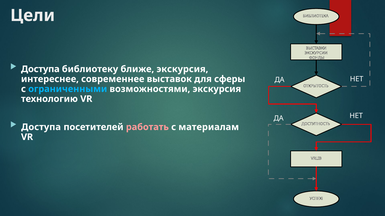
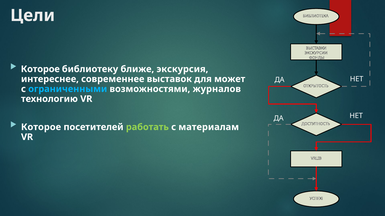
Доступа: Доступа -> Которое (40, 69)
сферы: сферы -> может (230, 79)
возможностями экскурсия: экскурсия -> журналов (217, 89)
Доступа: Доступа -> Которое (41, 127)
работать colour: pink -> light green (147, 127)
